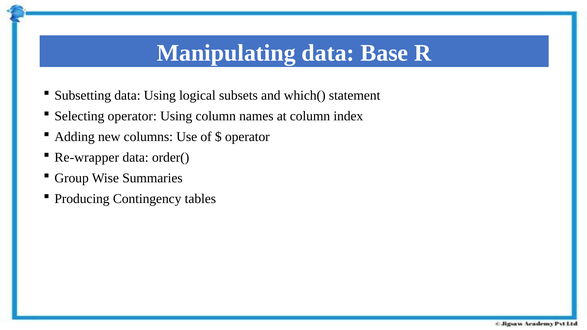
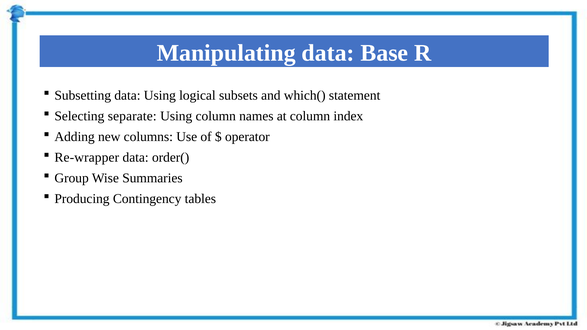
Selecting operator: operator -> separate (132, 116)
